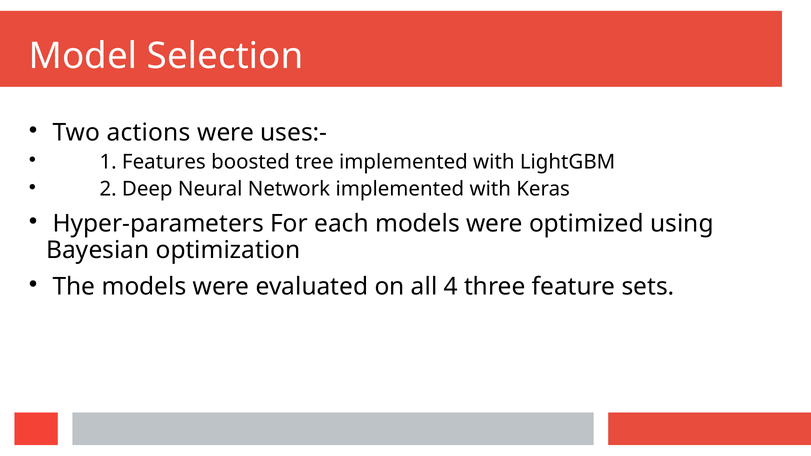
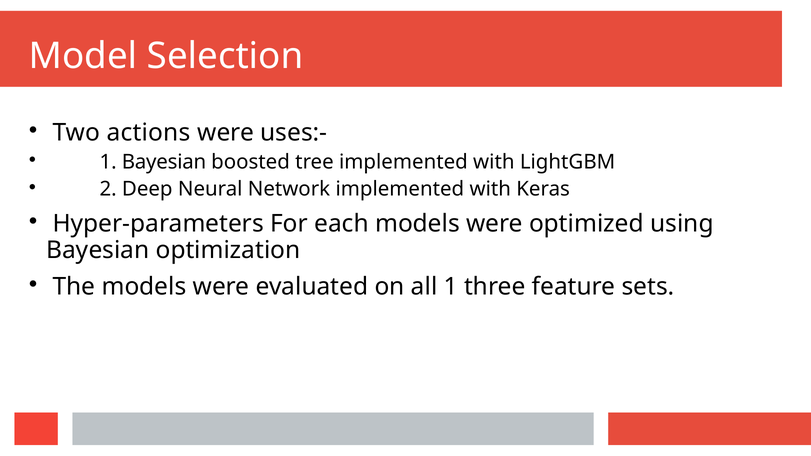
1 Features: Features -> Bayesian (164, 162)
all 4: 4 -> 1 (451, 287)
